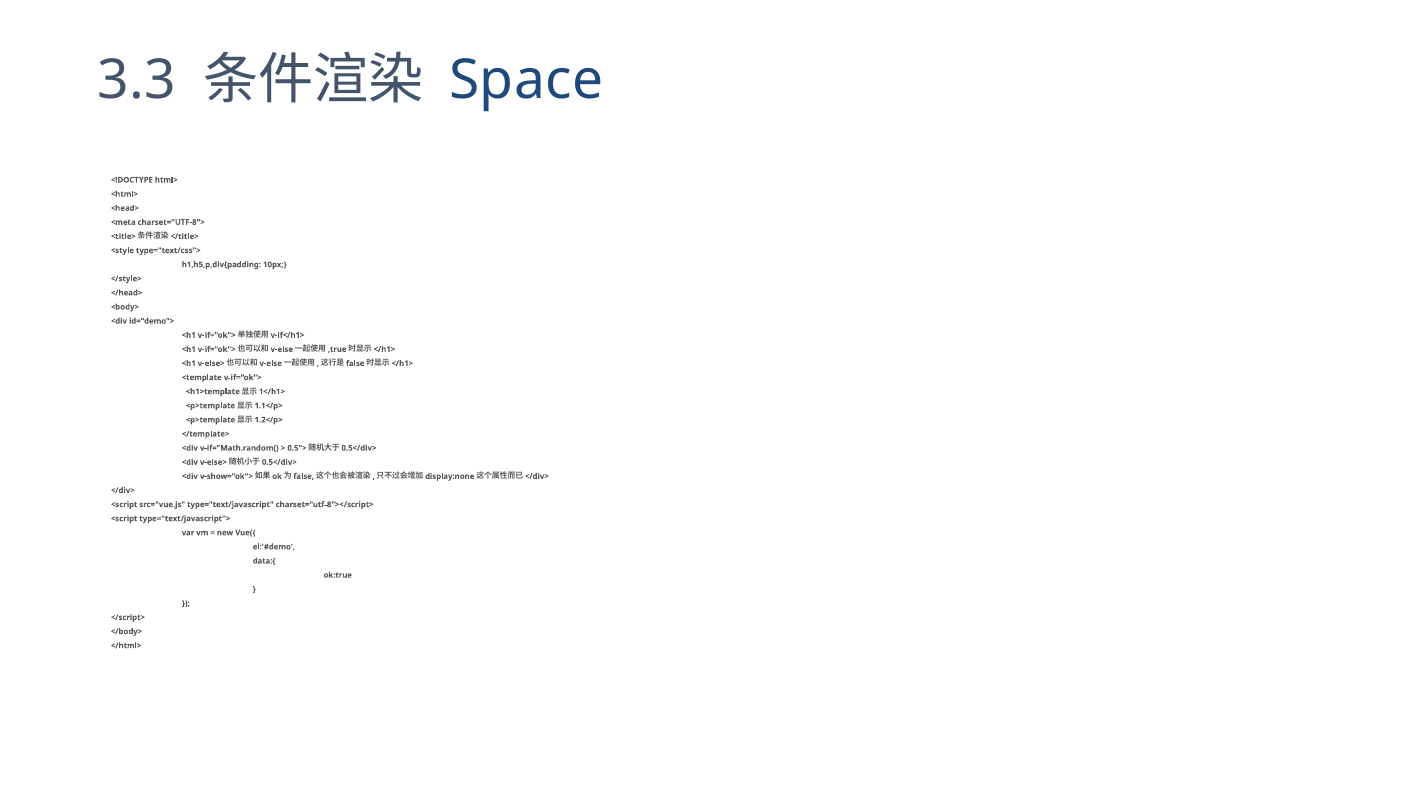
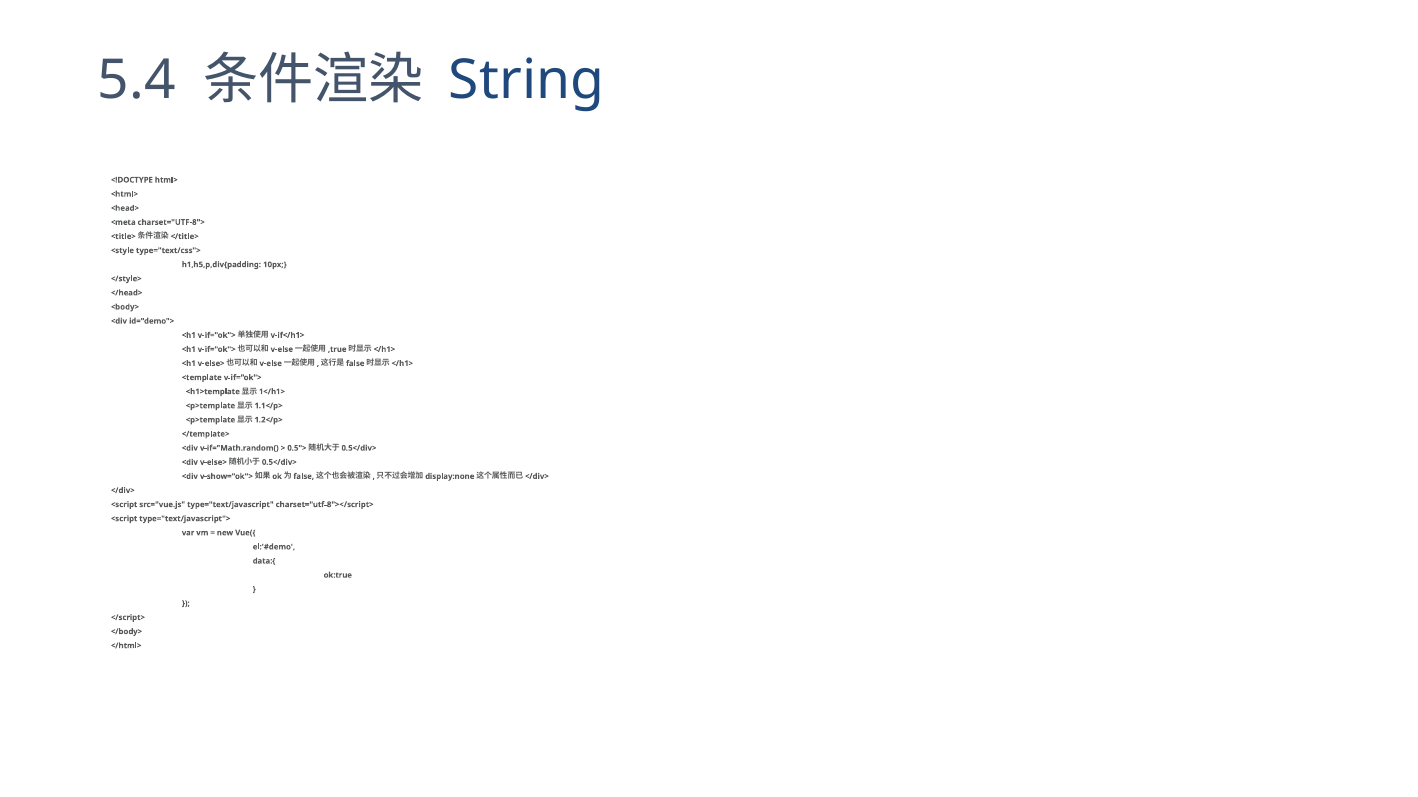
3.3: 3.3 -> 5.4 (137, 80)
Space: Space -> String (527, 80)
